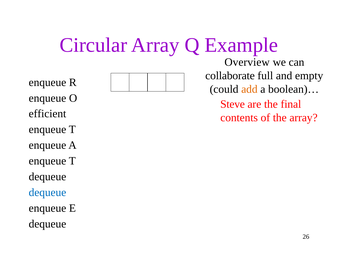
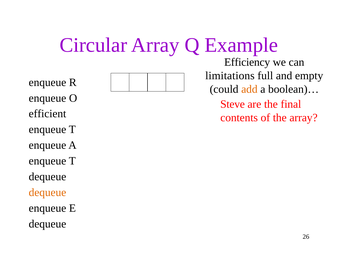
Overview: Overview -> Efficiency (247, 62)
collaborate: collaborate -> limitations (230, 76)
dequeue colour: blue -> orange (47, 193)
